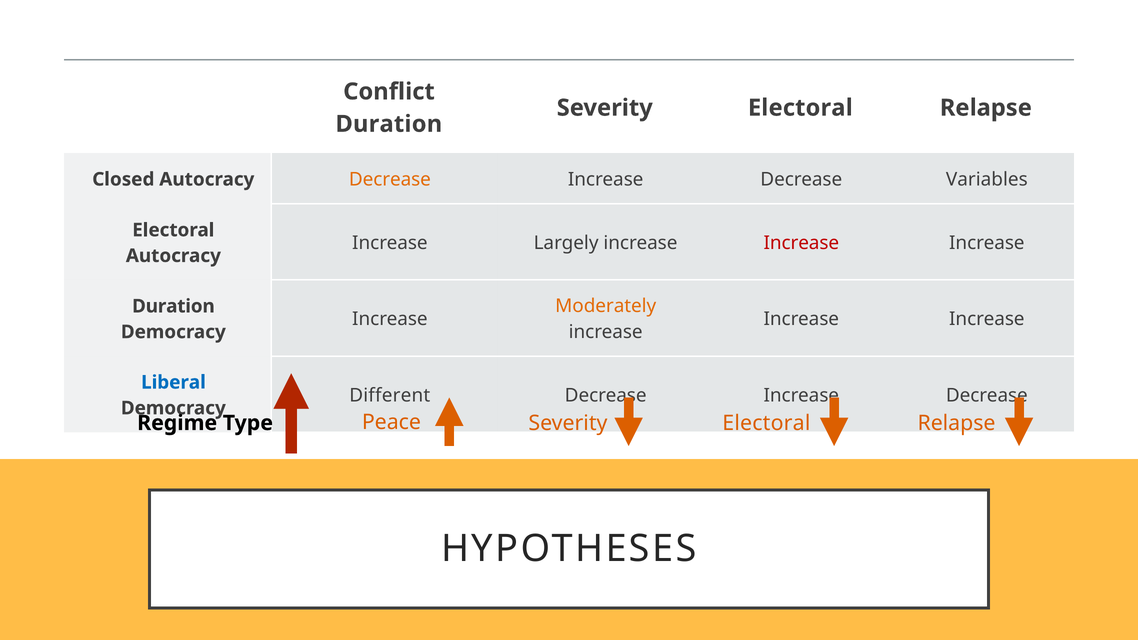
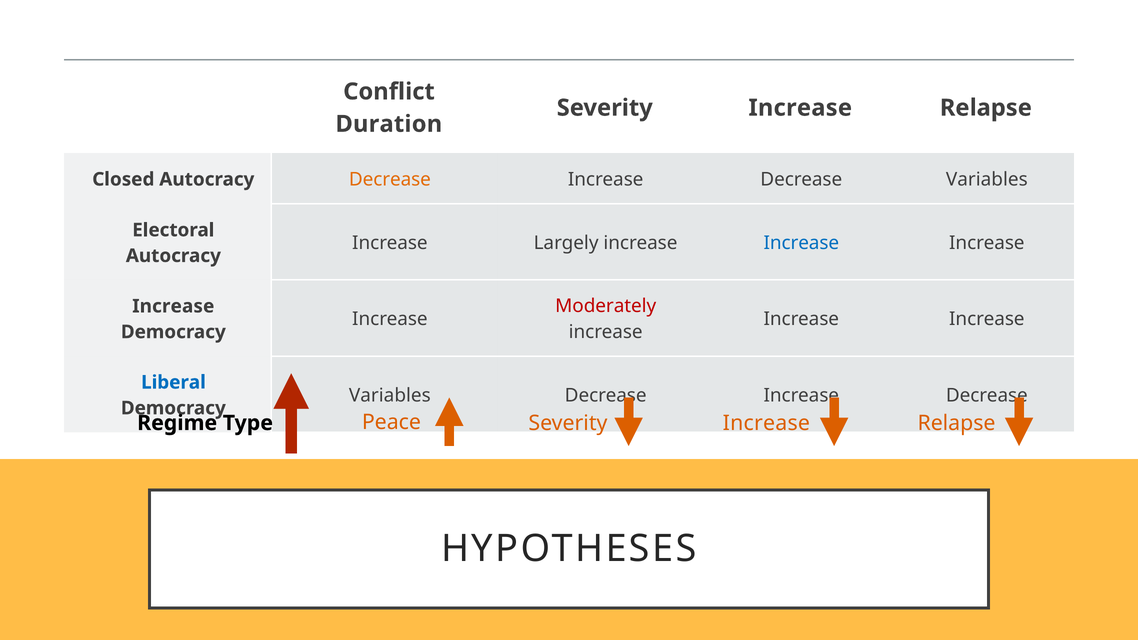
Electoral: Electoral -> Increase (800, 108)
Increase colour: red -> blue (801, 243)
Moderately colour: orange -> red (606, 306)
Duration: Duration -> Increase (173, 306)
Different: Different -> Variables (390, 395)
Peace Severity Electoral: Electoral -> Increase (766, 423)
